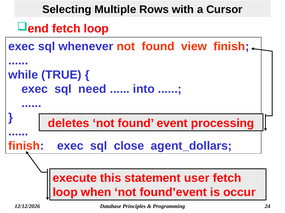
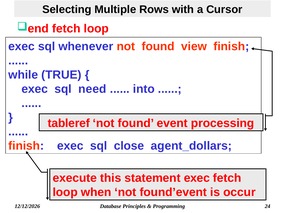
deletes: deletes -> tableref (69, 124)
statement user: user -> exec (197, 179)
